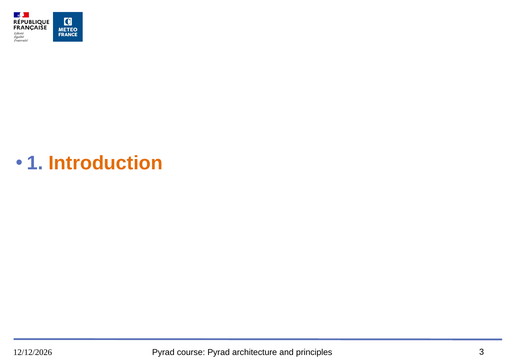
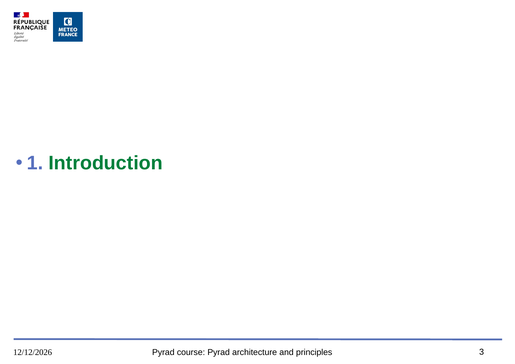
Introduction colour: orange -> green (106, 163)
